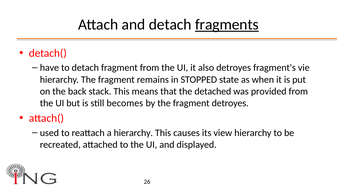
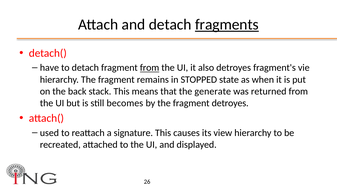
from underline: none -> present (150, 68)
detached: detached -> generate (213, 91)
provided: provided -> returned (269, 91)
a hierarchy: hierarchy -> signature (133, 132)
